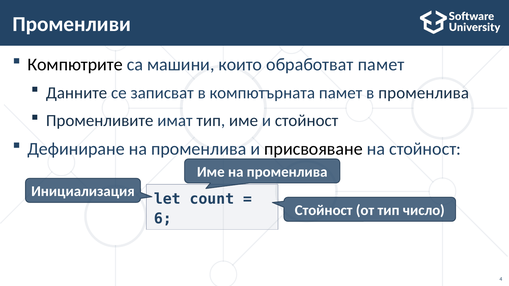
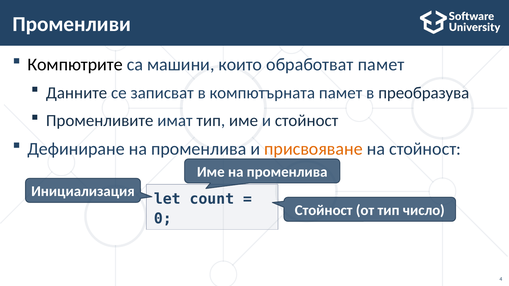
в променлива: променлива -> преобразува (424, 93)
присвояване colour: black -> orange (314, 149)
6: 6 -> 0 (163, 219)
